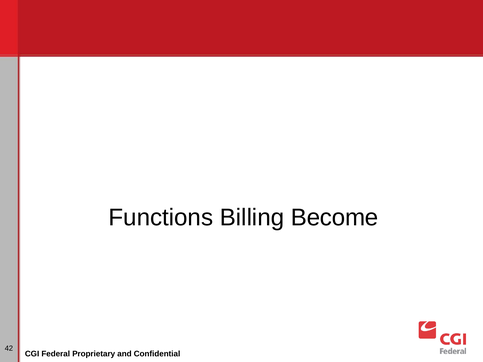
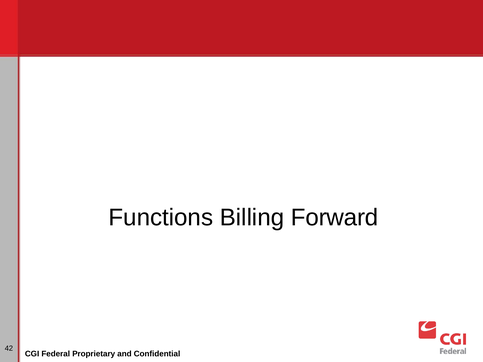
Become: Become -> Forward (335, 218)
